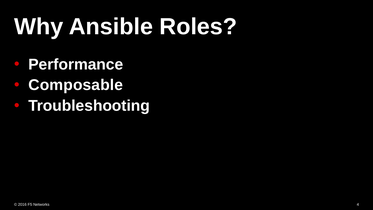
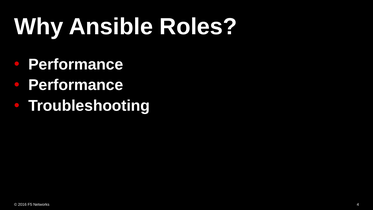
Composable: Composable -> Performance (76, 85)
